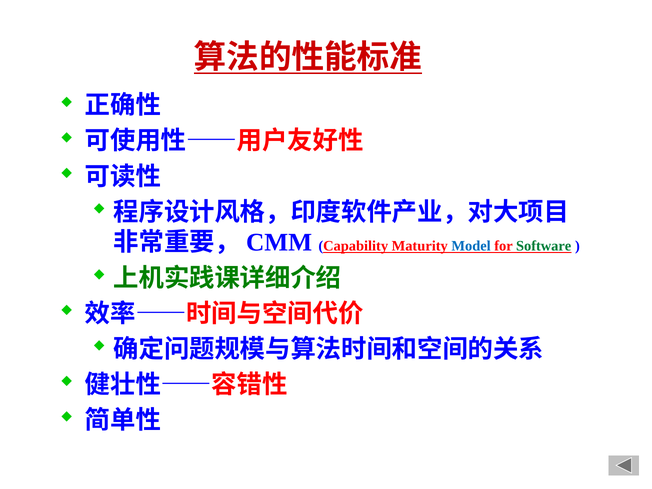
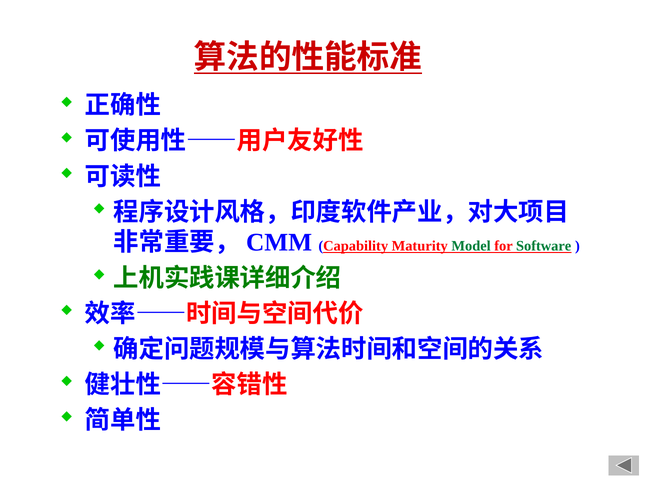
Model colour: blue -> green (471, 246)
